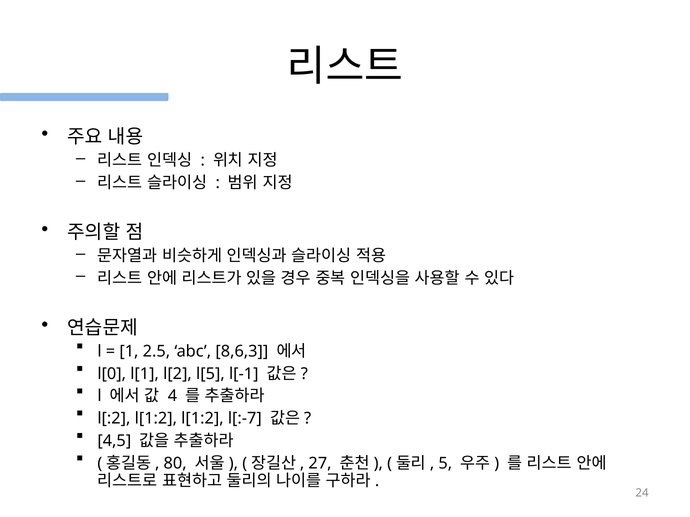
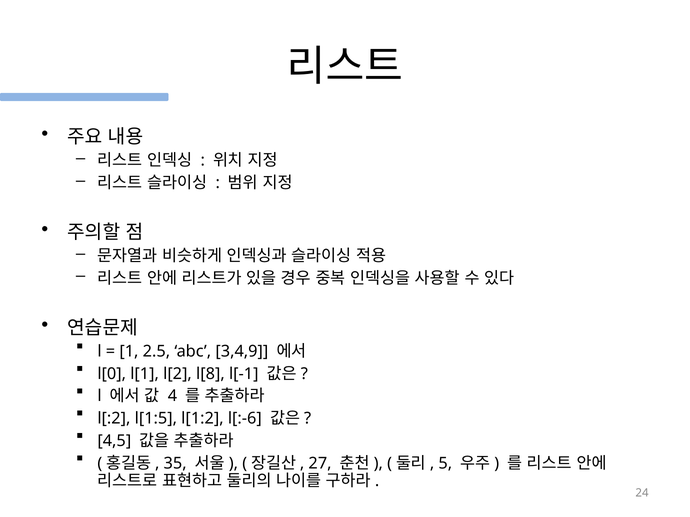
8,6,3: 8,6,3 -> 3,4,9 (242, 352)
l[5: l[5 -> l[8 (210, 374)
l[:2 l[1:2: l[1:2 -> l[1:5 (156, 419)
l[:-7: l[:-7 -> l[:-6 (245, 419)
80: 80 -> 35 (175, 464)
